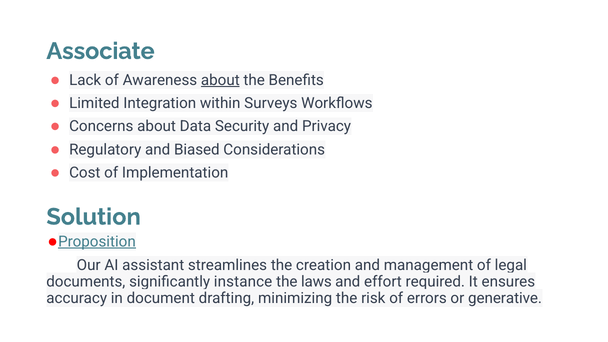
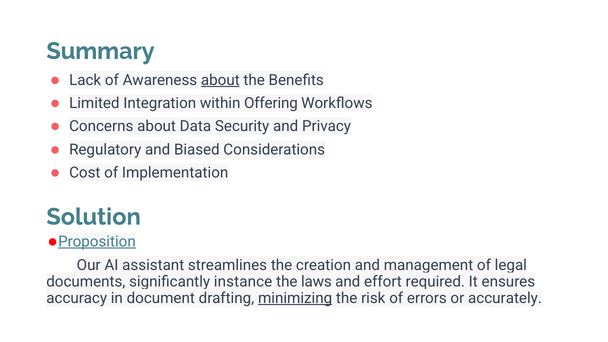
Associate: Associate -> Summary (100, 51)
Surveys: Surveys -> Offering (271, 103)
minimizing underline: none -> present (295, 298)
generative: generative -> accurately (505, 298)
